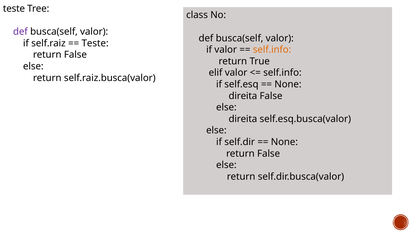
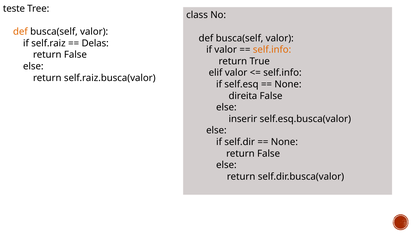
def colour: purple -> orange (20, 32)
Teste: Teste -> Delas (95, 43)
direita: direita -> inserir (243, 119)
